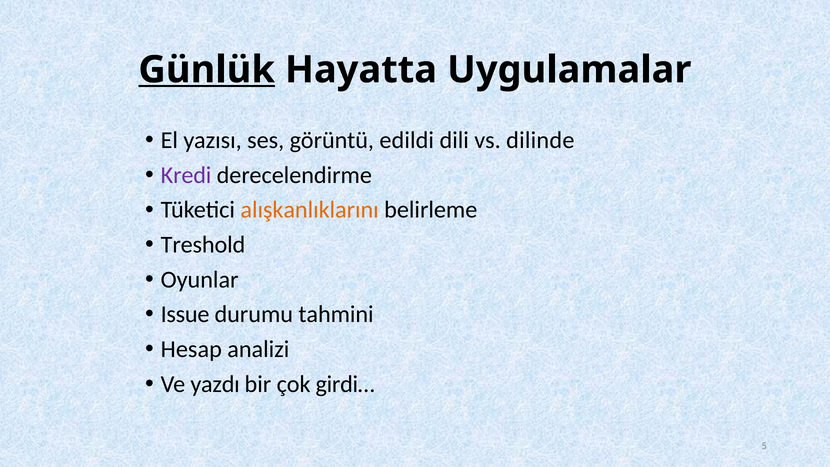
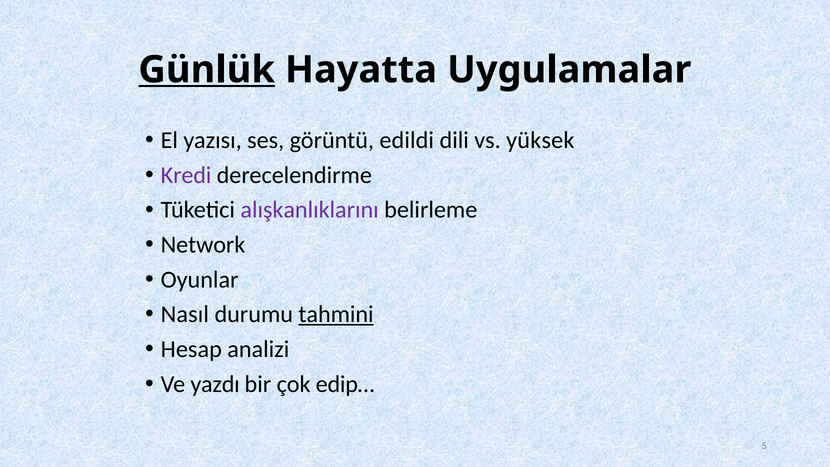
dilinde: dilinde -> yüksek (540, 140)
alışkanlıklarını colour: orange -> purple (310, 210)
Treshold: Treshold -> Network (203, 245)
Issue: Issue -> Nasıl (185, 314)
tahmini underline: none -> present (336, 314)
girdi…: girdi… -> edip… (345, 384)
